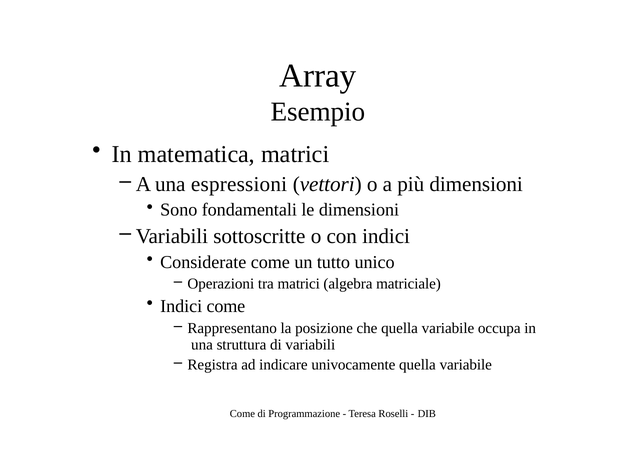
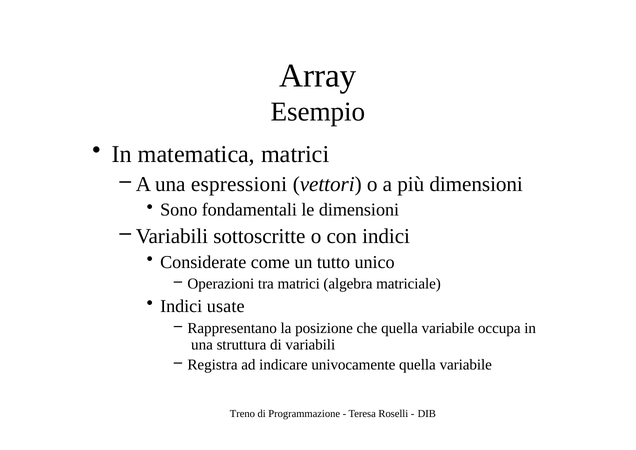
Indici come: come -> usate (226, 306)
Come: Come -> Treno (242, 414)
